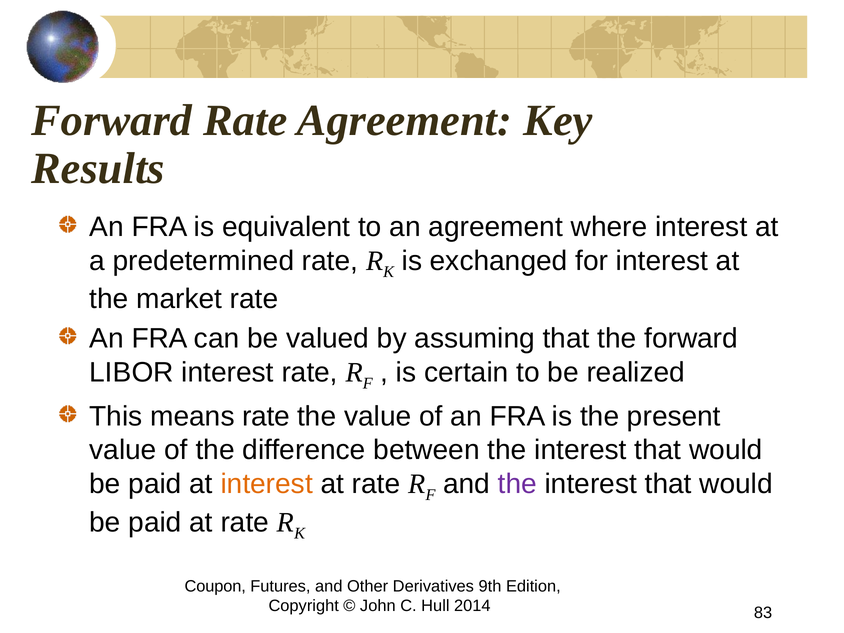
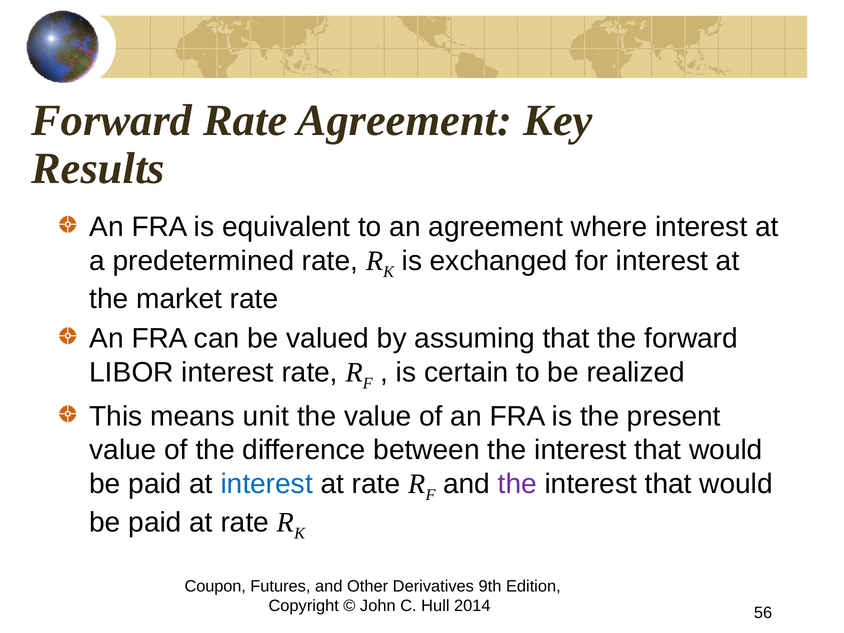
means rate: rate -> unit (266, 416)
interest colour: orange -> blue (267, 484)
83: 83 -> 56 (763, 613)
